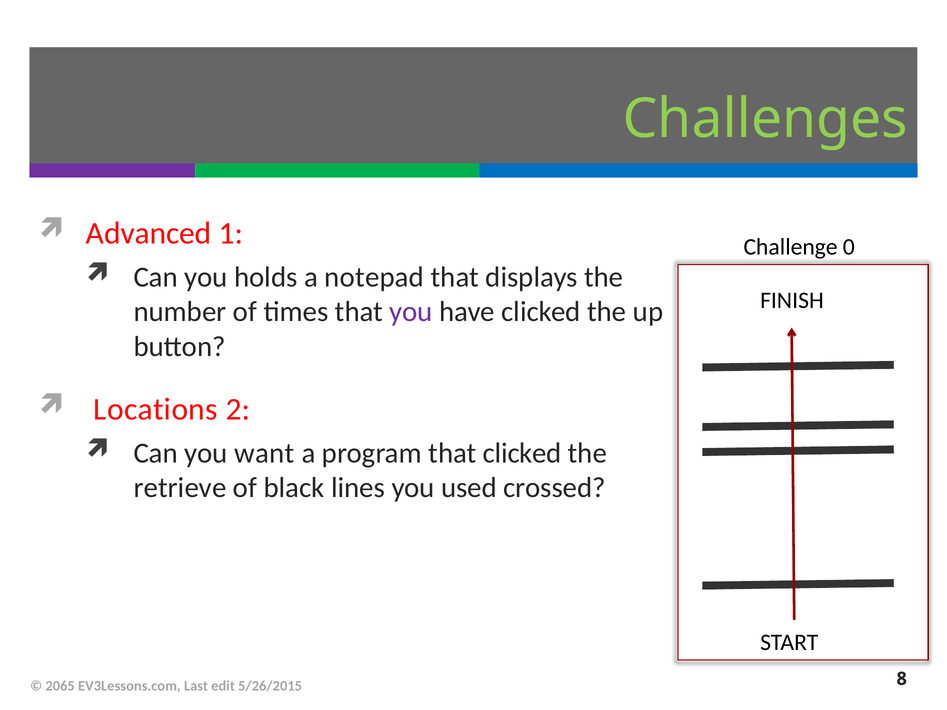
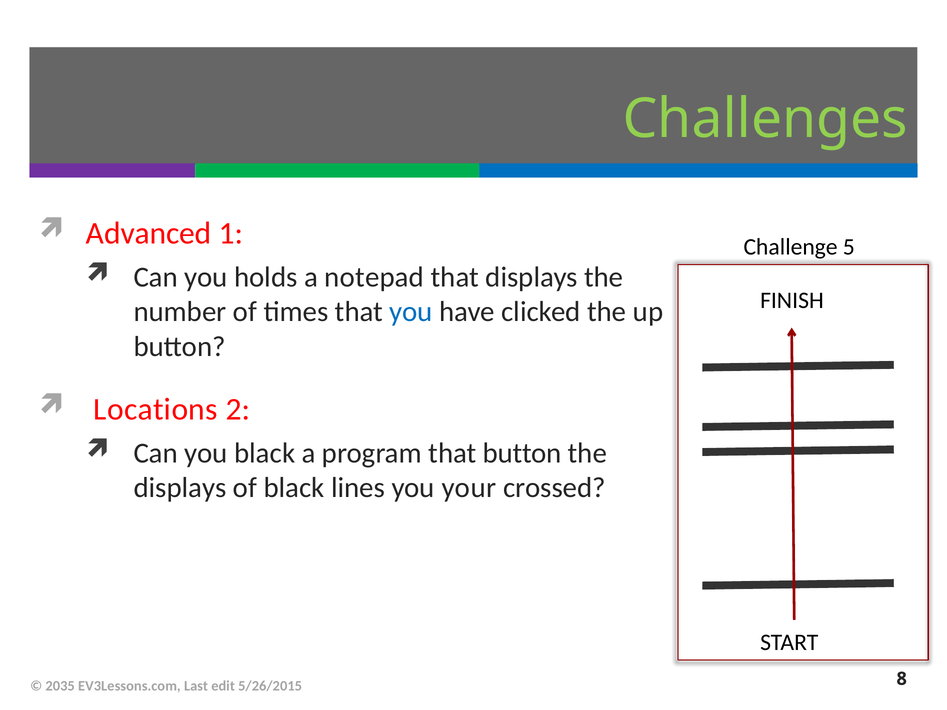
0: 0 -> 5 (849, 247)
you colour: purple -> blue (411, 312)
you want: want -> black (265, 453)
that clicked: clicked -> button (522, 453)
retrieve: retrieve -> displays (180, 488)
used: used -> your (469, 488)
2065: 2065 -> 2035 (60, 686)
